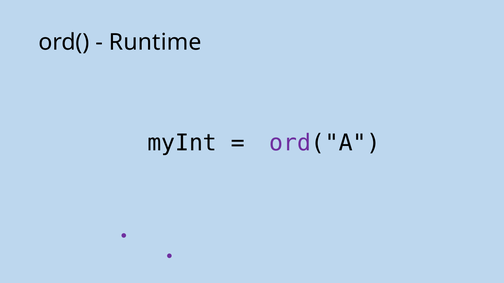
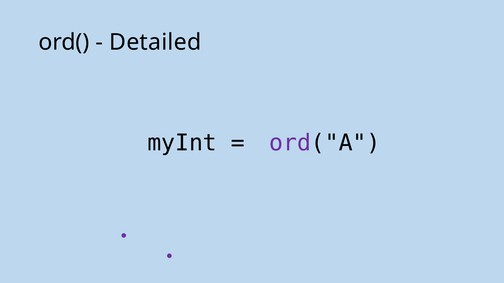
Runtime: Runtime -> Detailed (155, 42)
